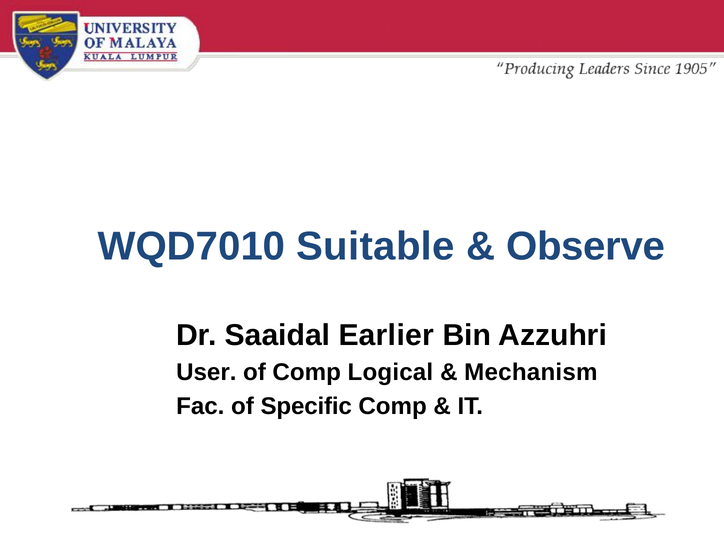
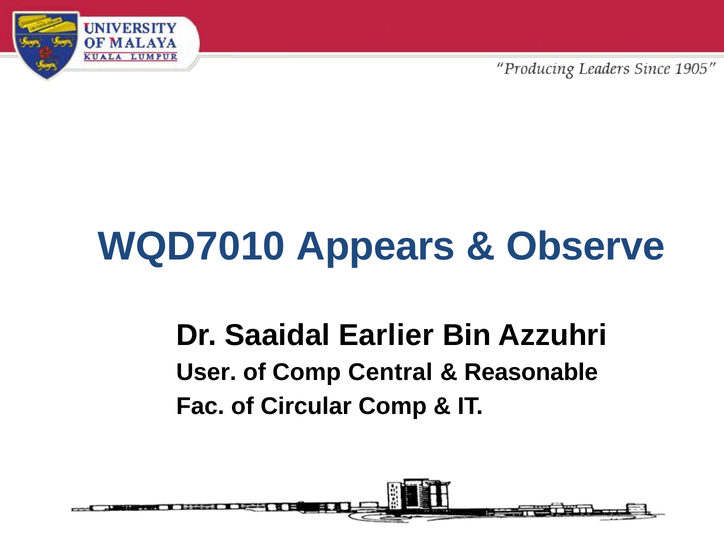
Suitable: Suitable -> Appears (376, 247)
Logical: Logical -> Central (390, 372)
Mechanism: Mechanism -> Reasonable (531, 372)
Specific: Specific -> Circular (306, 406)
